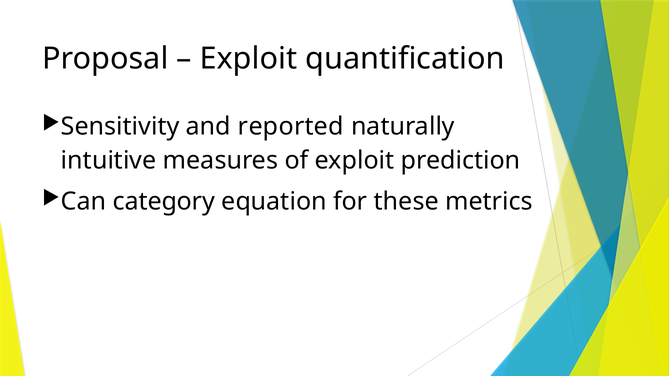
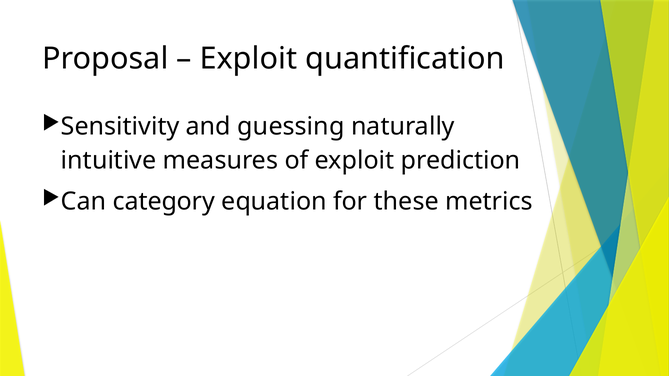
reported: reported -> guessing (291, 126)
